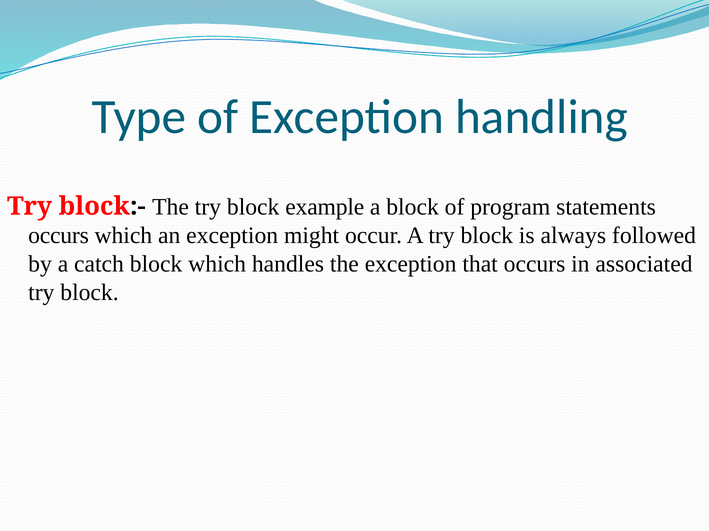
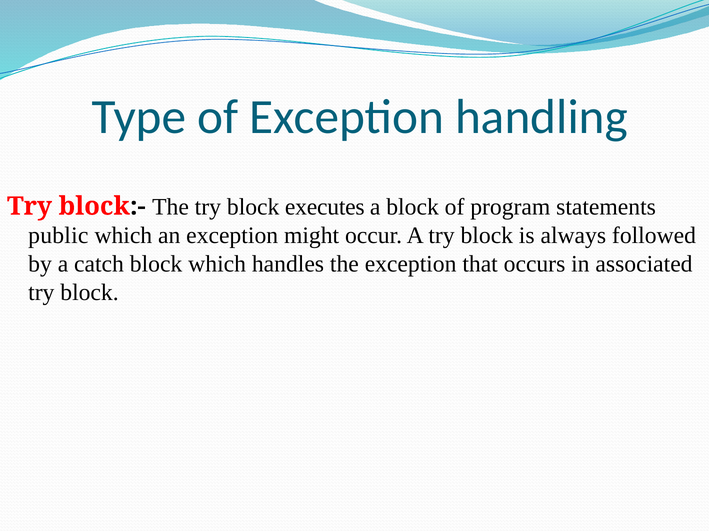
example: example -> executes (325, 207)
occurs: occurs -> public (58, 236)
